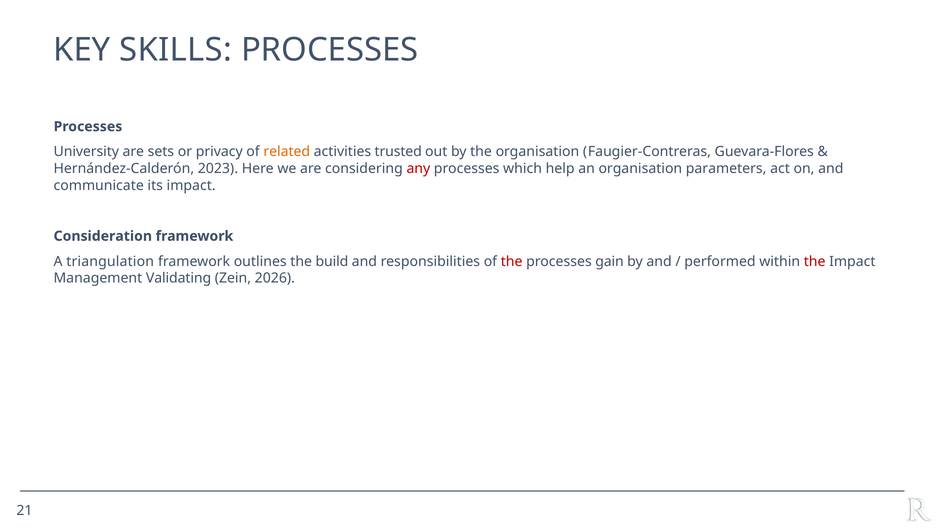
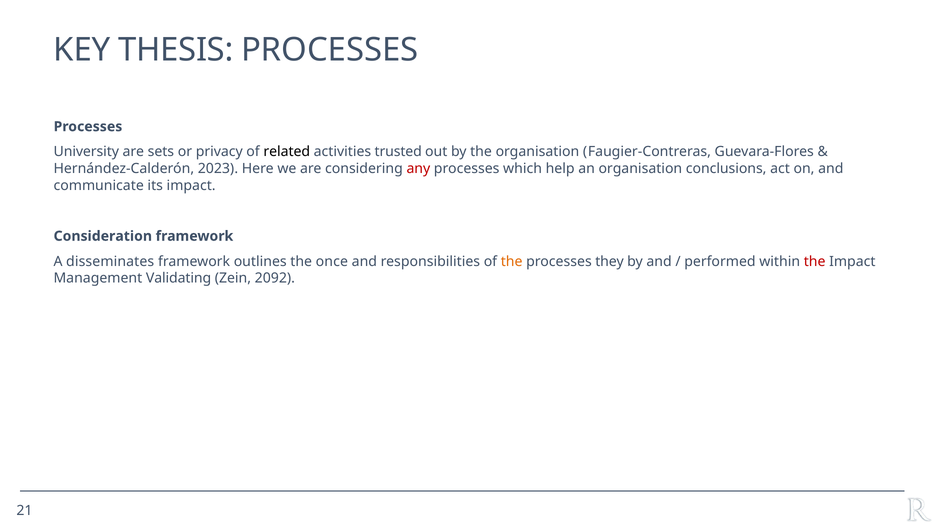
SKILLS: SKILLS -> THESIS (176, 50)
related colour: orange -> black (287, 152)
parameters: parameters -> conclusions (726, 169)
triangulation: triangulation -> disseminates (110, 262)
build: build -> once (332, 262)
the colour: red -> orange (512, 262)
gain: gain -> they (610, 262)
2026: 2026 -> 2092 (275, 279)
